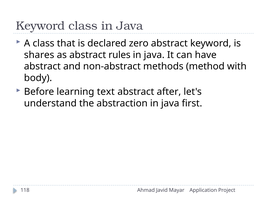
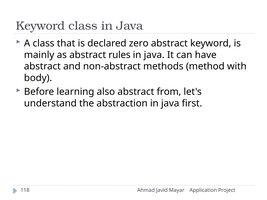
shares: shares -> mainly (39, 55)
text: text -> also (106, 92)
after: after -> from (169, 92)
